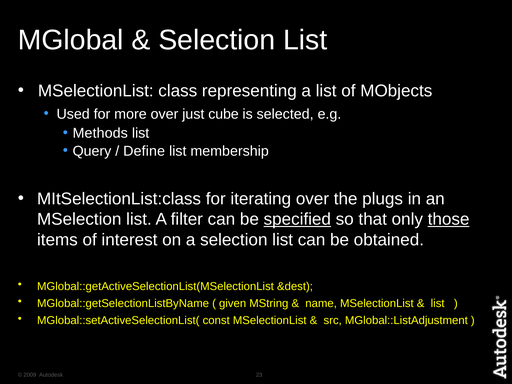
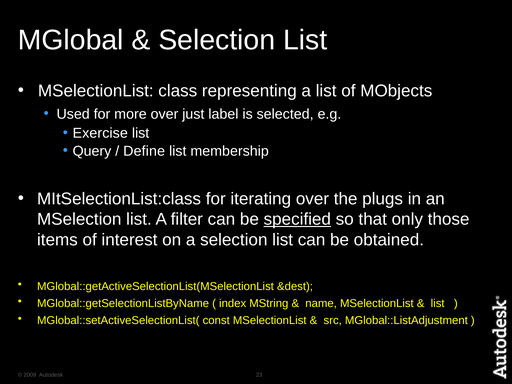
cube: cube -> label (223, 114)
Methods: Methods -> Exercise (100, 133)
those underline: present -> none (449, 219)
given: given -> index (233, 303)
